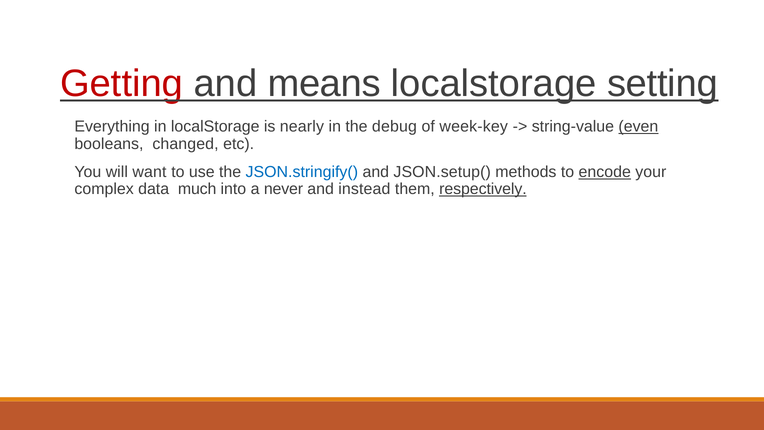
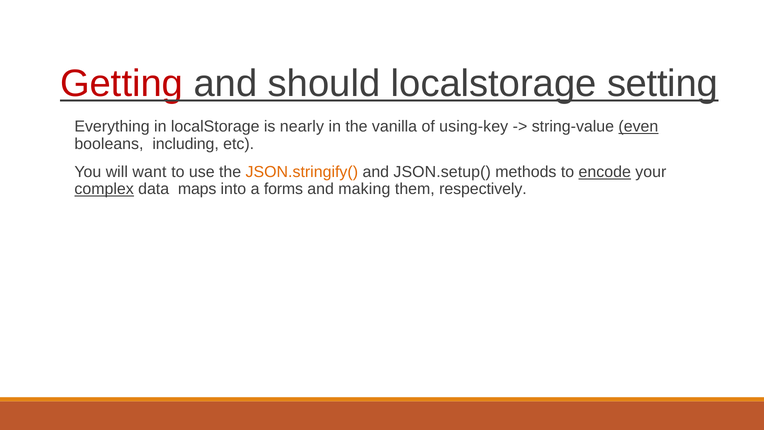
means: means -> should (324, 84)
debug: debug -> vanilla (395, 126)
week-key: week-key -> using-key (474, 126)
changed: changed -> including (186, 144)
JSON.stringify( colour: blue -> orange (302, 172)
complex underline: none -> present (104, 189)
much: much -> maps (197, 189)
never: never -> forms (283, 189)
instead: instead -> making (364, 189)
respectively underline: present -> none (483, 189)
